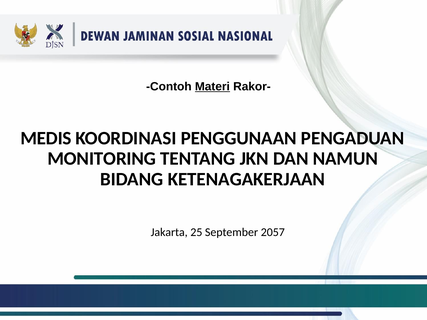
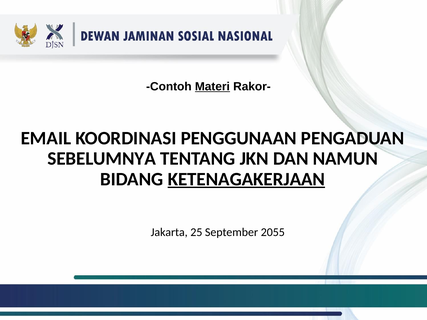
MEDIS: MEDIS -> EMAIL (46, 138)
MONITORING: MONITORING -> SEBELUMNYA (102, 159)
KETENAGAKERJAAN underline: none -> present (246, 179)
2057: 2057 -> 2055 (273, 232)
